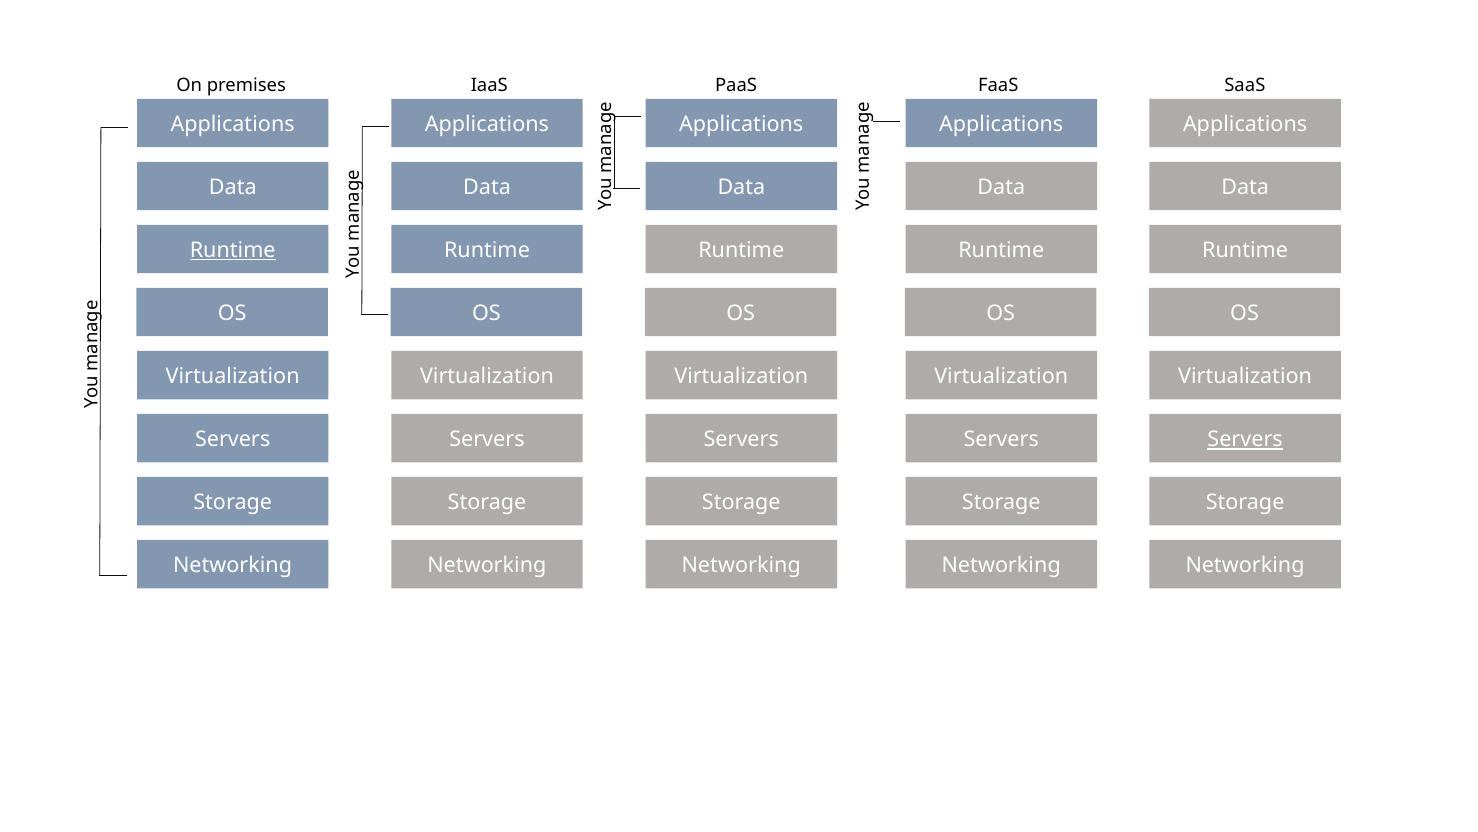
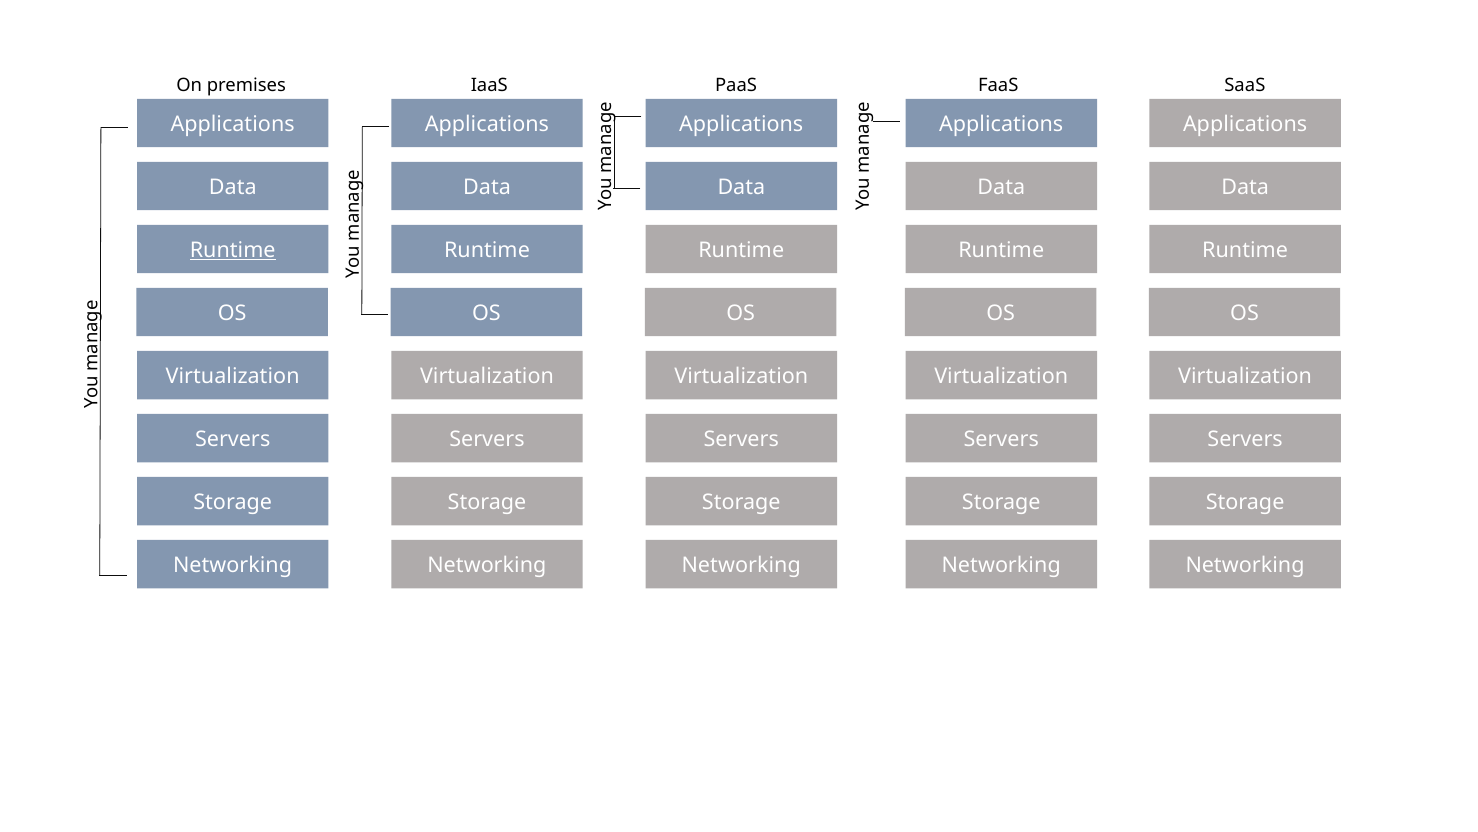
Servers underline: present -> none (1245, 439)
